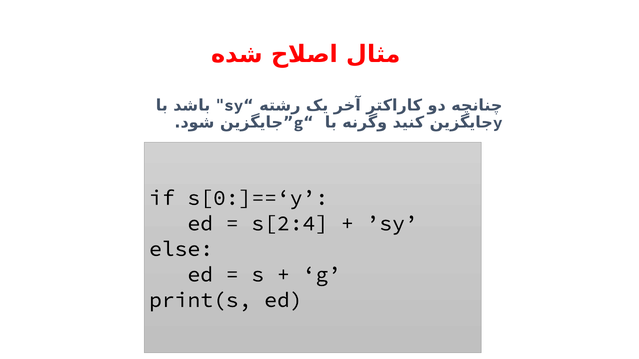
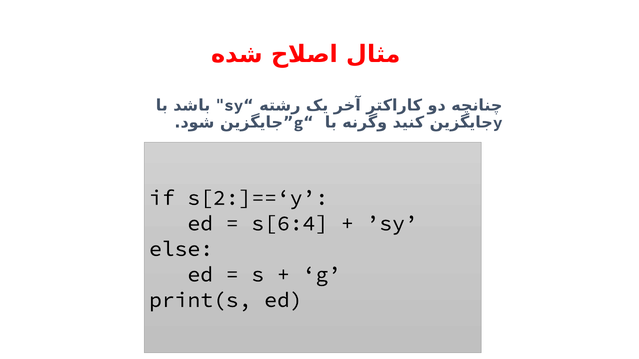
s[0:]==‘y: s[0:]==‘y -> s[2:]==‘y (258, 198)
s[2:4: s[2:4 -> s[6:4 (290, 224)
